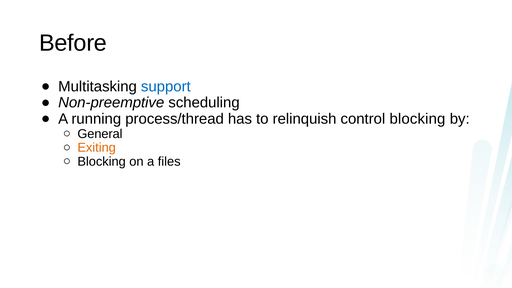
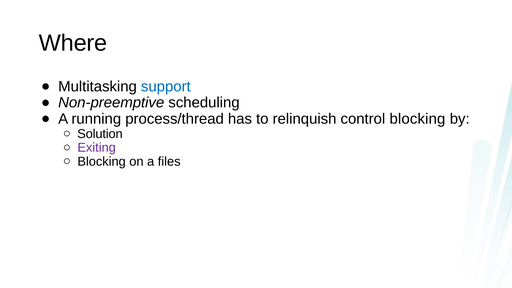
Before: Before -> Where (73, 43)
General: General -> Solution (100, 134)
Exiting colour: orange -> purple (97, 148)
